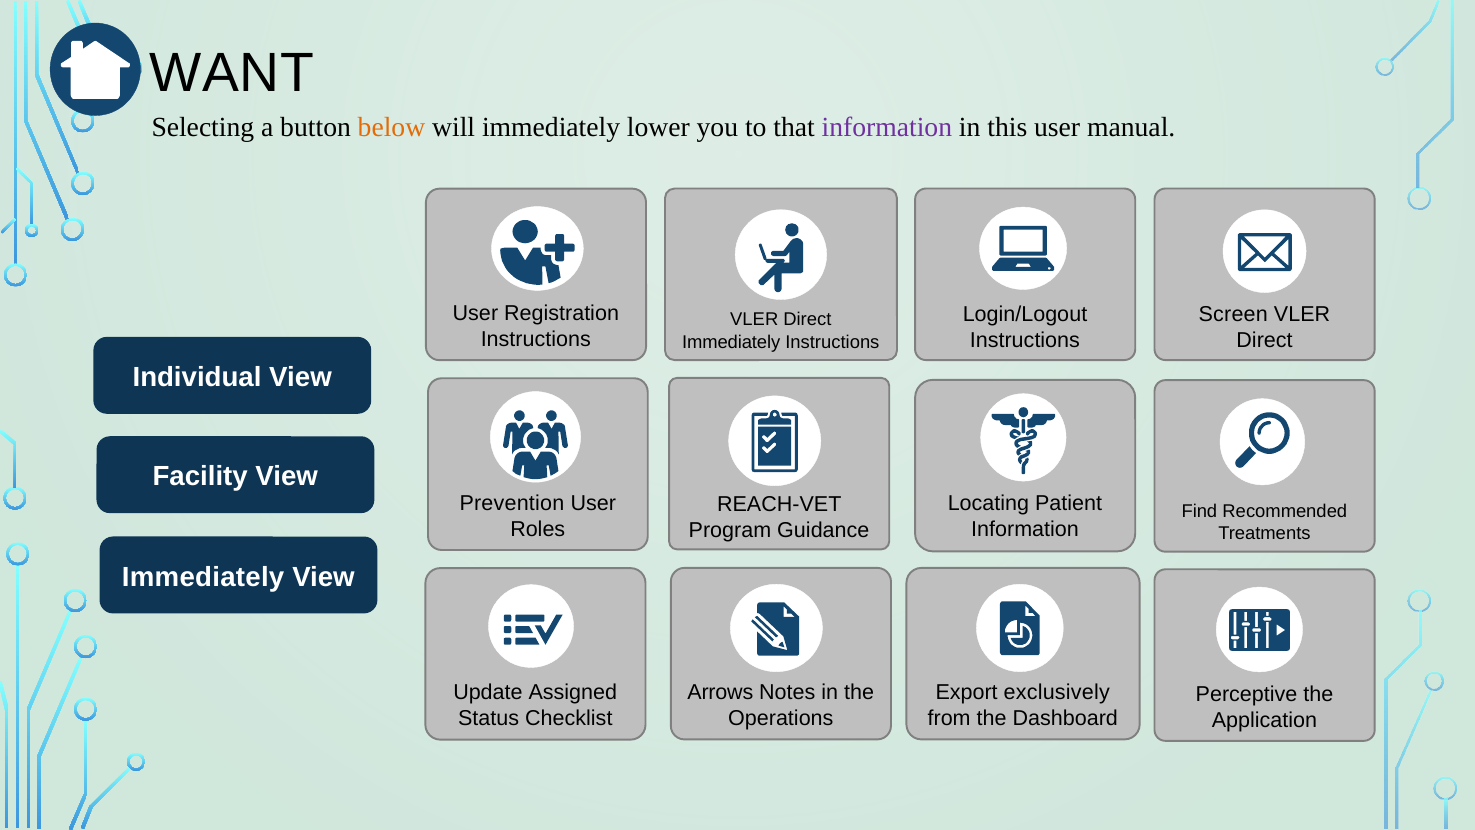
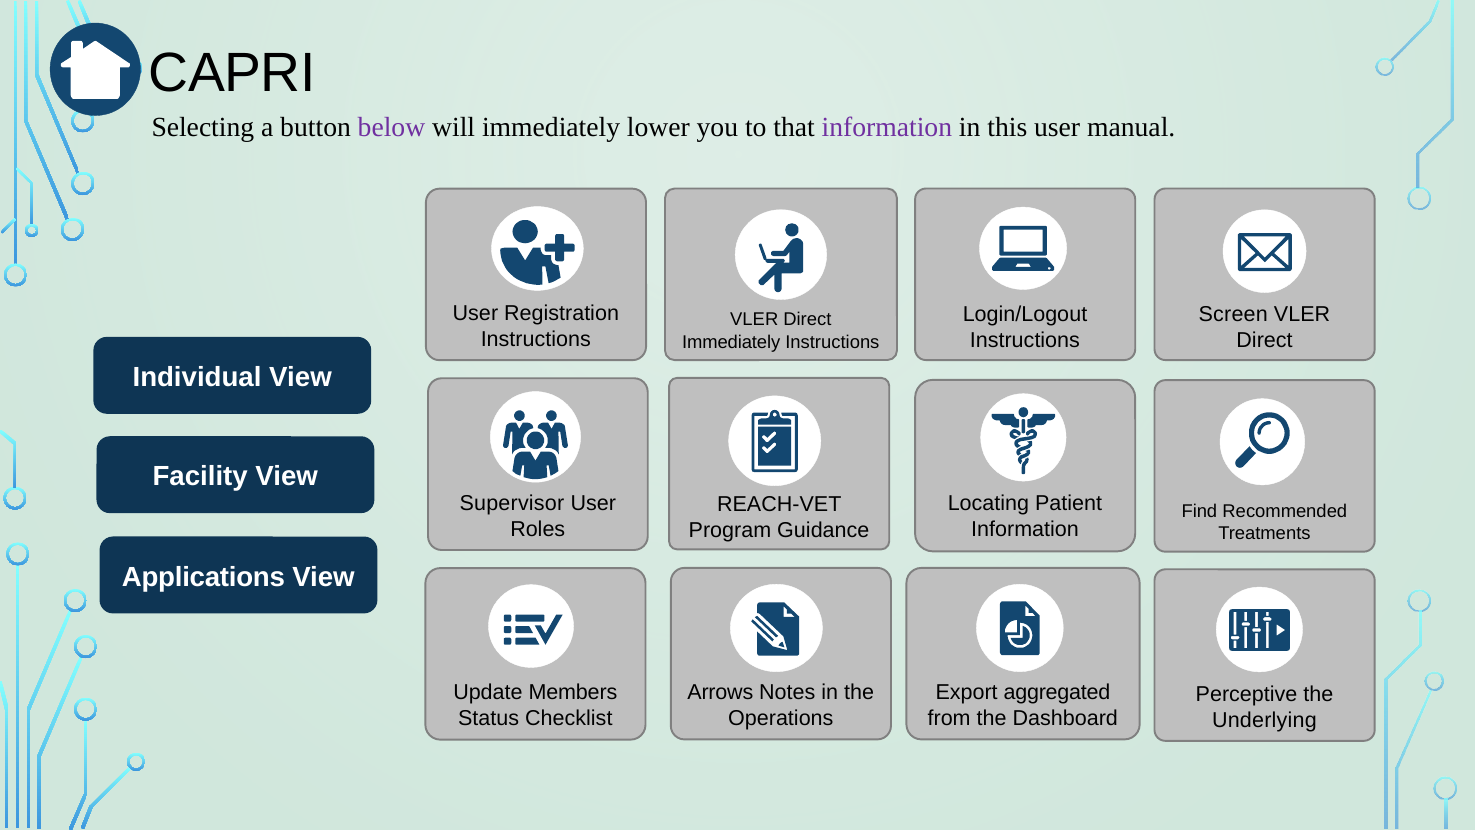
WANT: WANT -> CAPRI (232, 73)
below colour: orange -> purple (391, 127)
Prevention: Prevention -> Supervisor (512, 503)
Immediately: Immediately -> Applications (203, 577)
exclusively: exclusively -> aggregated (1057, 692)
Assigned: Assigned -> Members (573, 692)
Application: Application -> Underlying (1264, 720)
